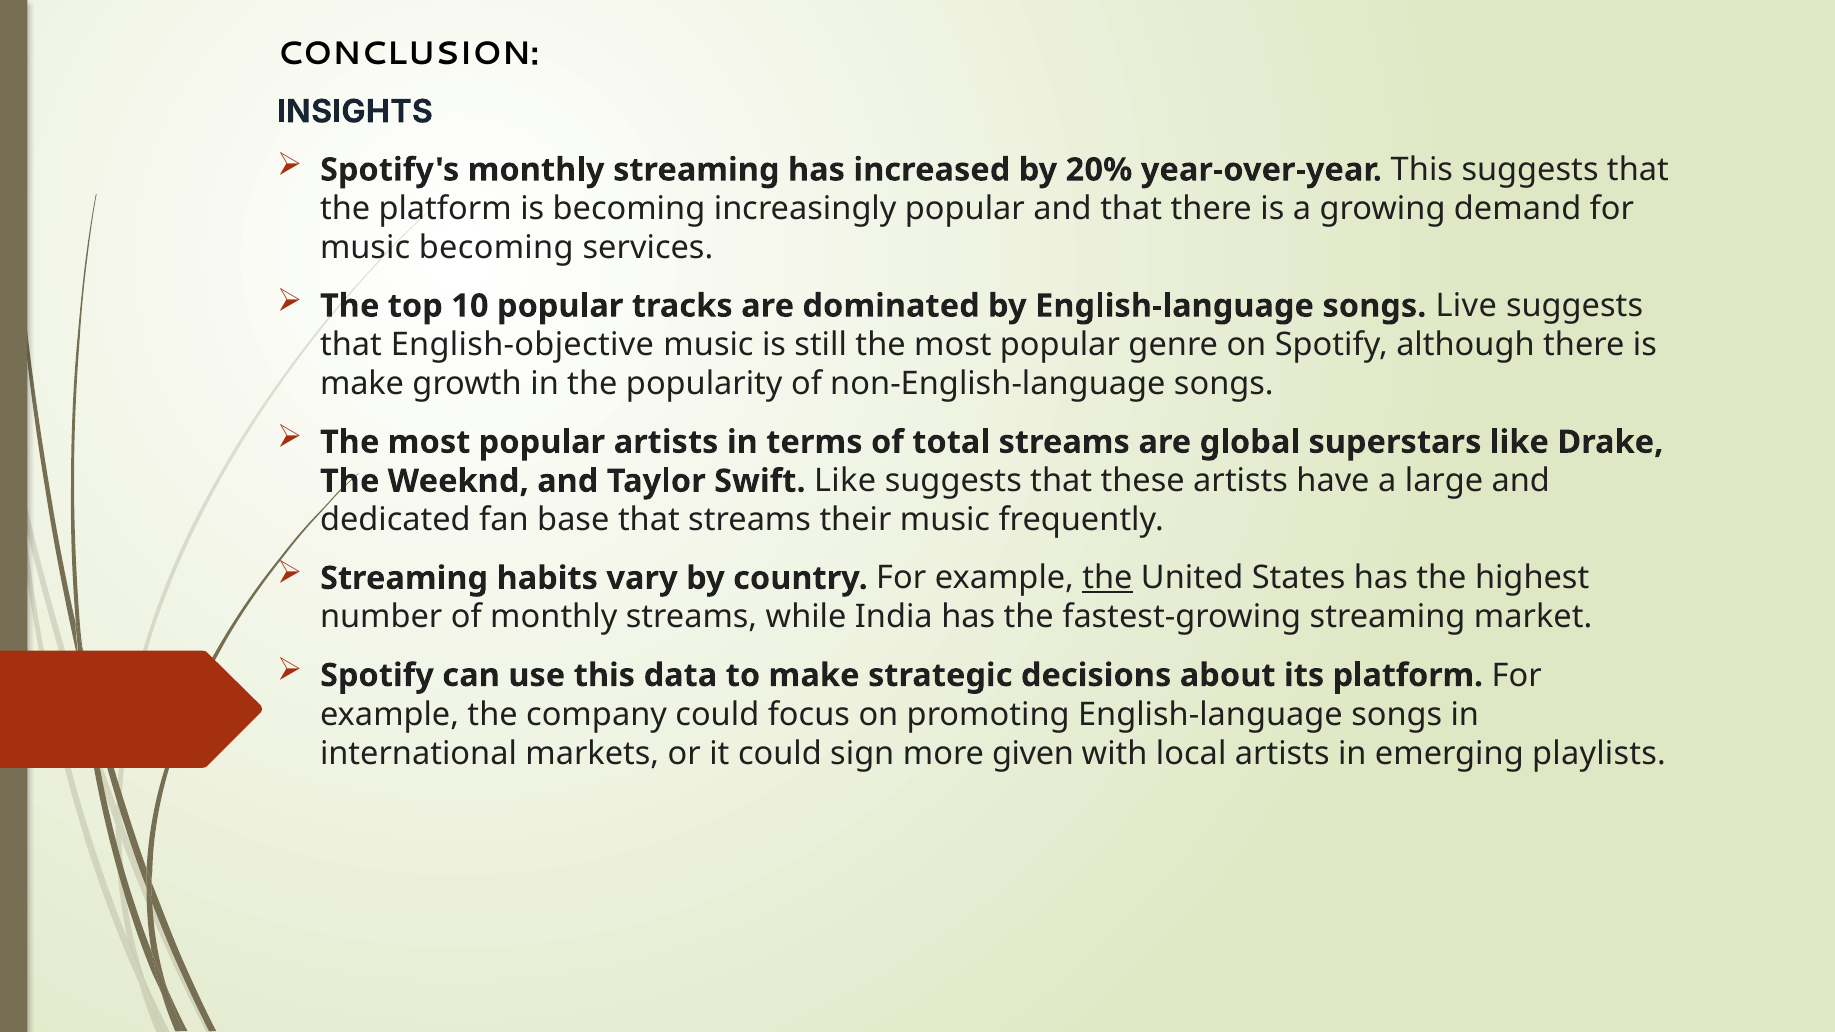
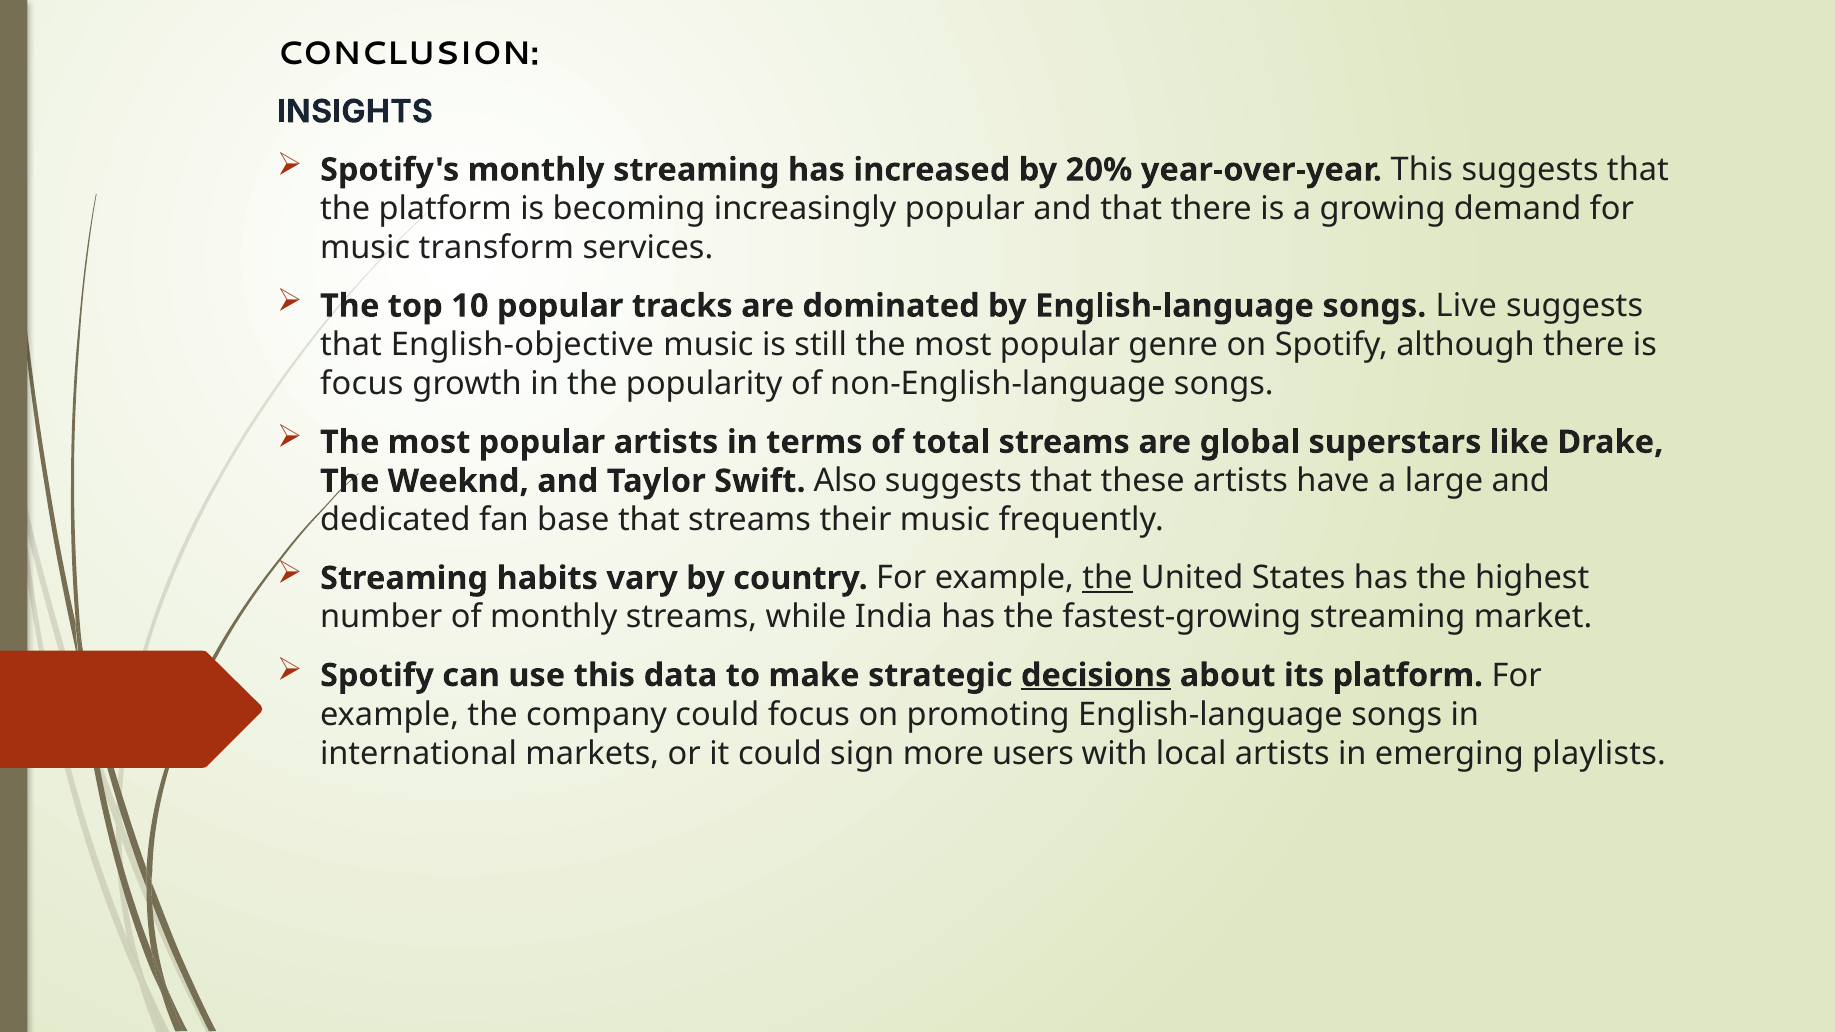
music becoming: becoming -> transform (496, 248)
make: make -> focus (362, 384)
Swift Like: Like -> Also (845, 481)
decisions underline: none -> present (1096, 675)
given: given -> users (1033, 754)
